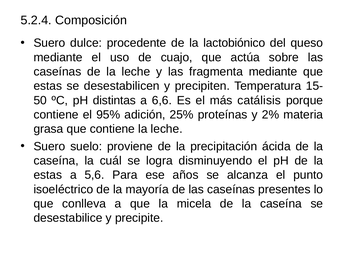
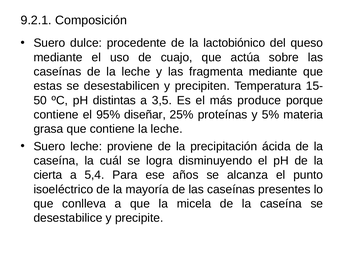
5.2.4: 5.2.4 -> 9.2.1 (36, 20)
6,6: 6,6 -> 3,5 (162, 100)
catálisis: catálisis -> produce (259, 100)
adición: adición -> diseñar (145, 115)
2%: 2% -> 5% (271, 115)
Suero suelo: suelo -> leche (86, 146)
estas: estas -> cierta (48, 175)
5,6: 5,6 -> 5,4 (94, 175)
